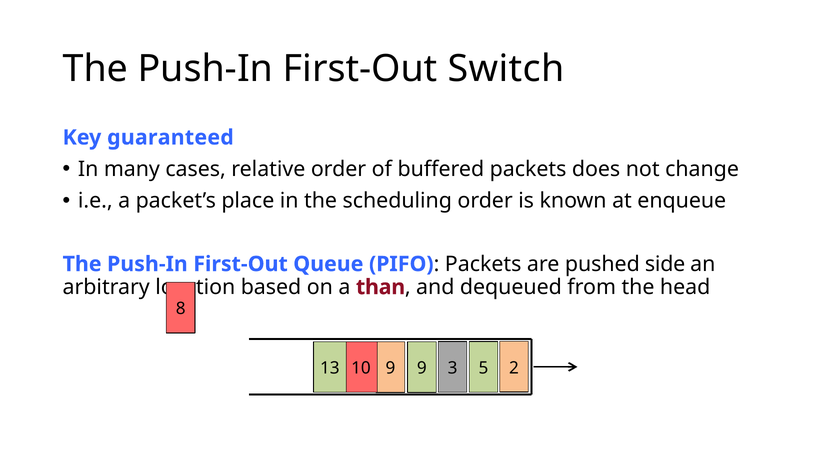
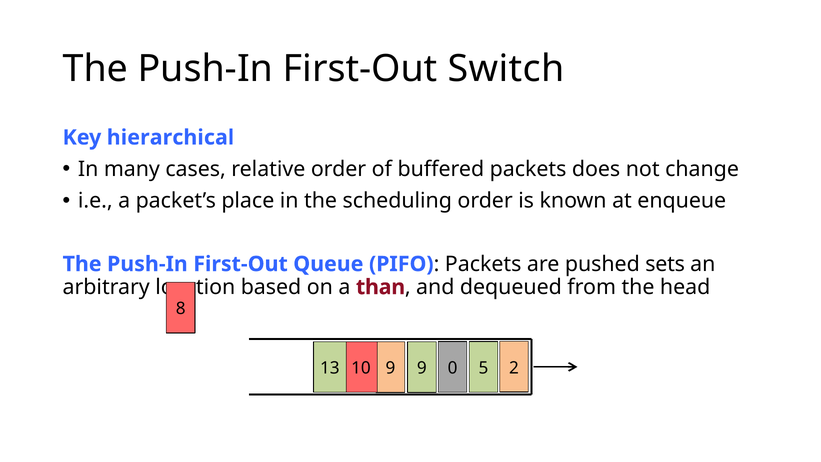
guaranteed: guaranteed -> hierarchical (171, 137)
side: side -> sets (665, 264)
3: 3 -> 0 (453, 368)
